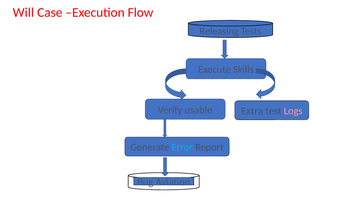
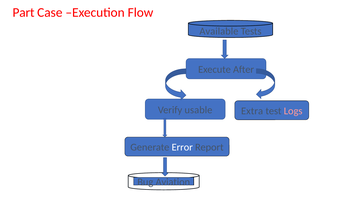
Will: Will -> Part (23, 12)
Releasing: Releasing -> Available (219, 31)
Skills: Skills -> After (244, 70)
Error colour: light blue -> white (182, 148)
